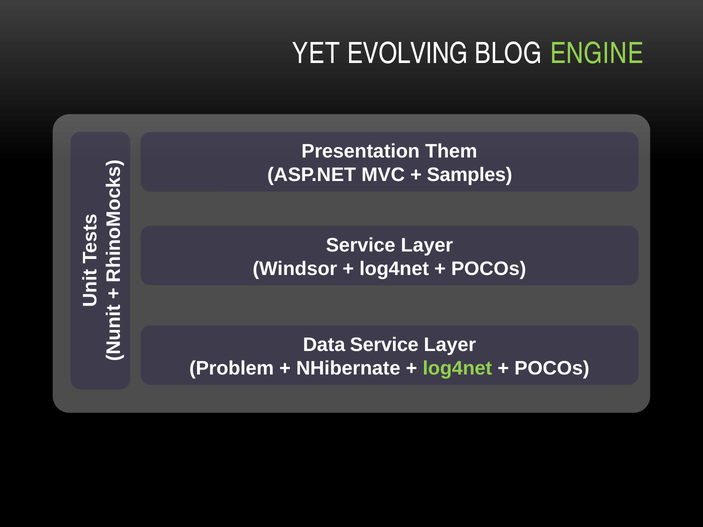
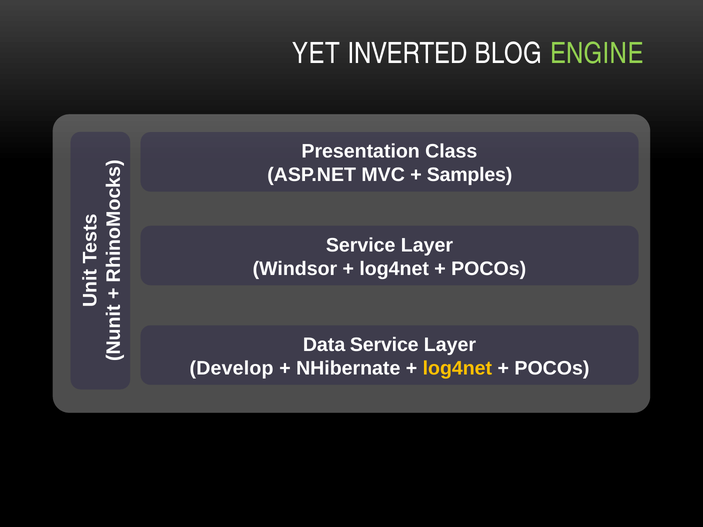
EVOLVING: EVOLVING -> INVERTED (408, 54)
Them: Them -> Class (451, 152)
Problem: Problem -> Develop (232, 368)
log4net colour: light green -> yellow (457, 368)
